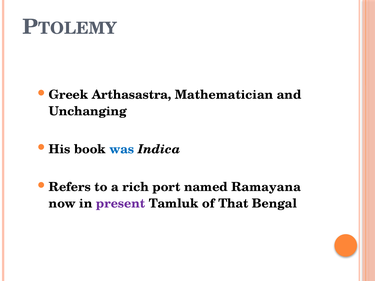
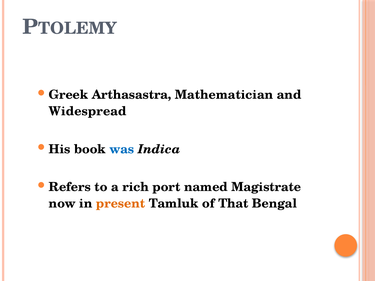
Unchanging: Unchanging -> Widespread (88, 111)
Ramayana: Ramayana -> Magistrate (266, 187)
present colour: purple -> orange (121, 204)
